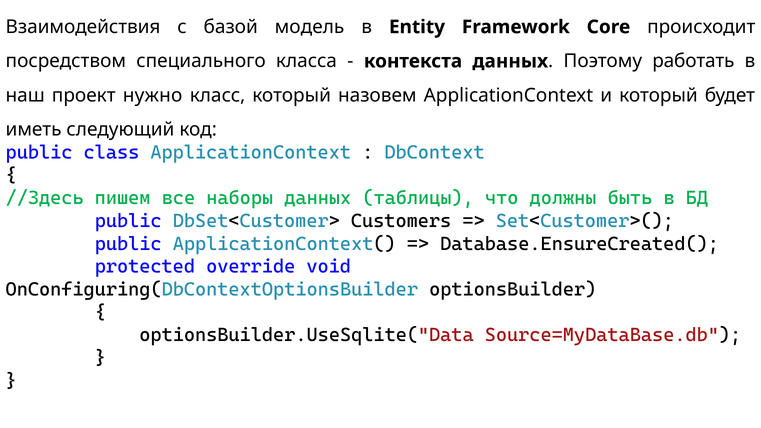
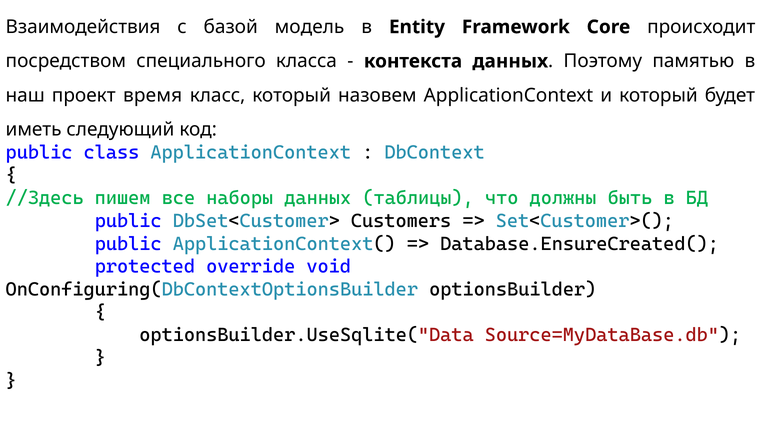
работать: работать -> памятью (693, 61)
нужно: нужно -> время (153, 95)
